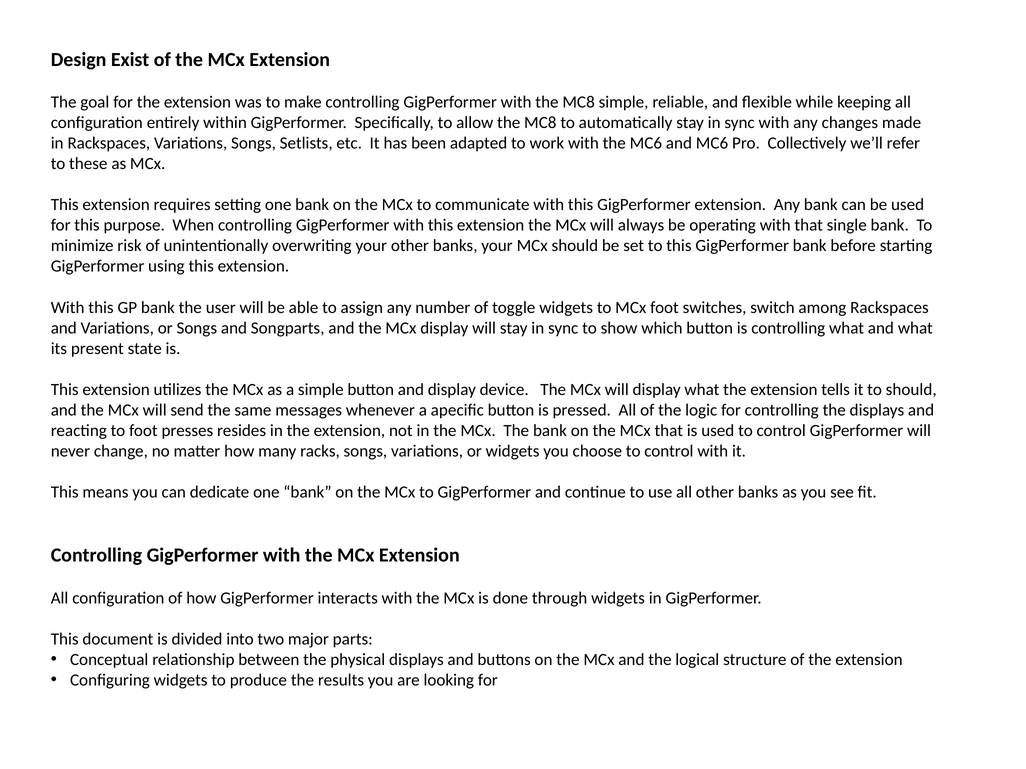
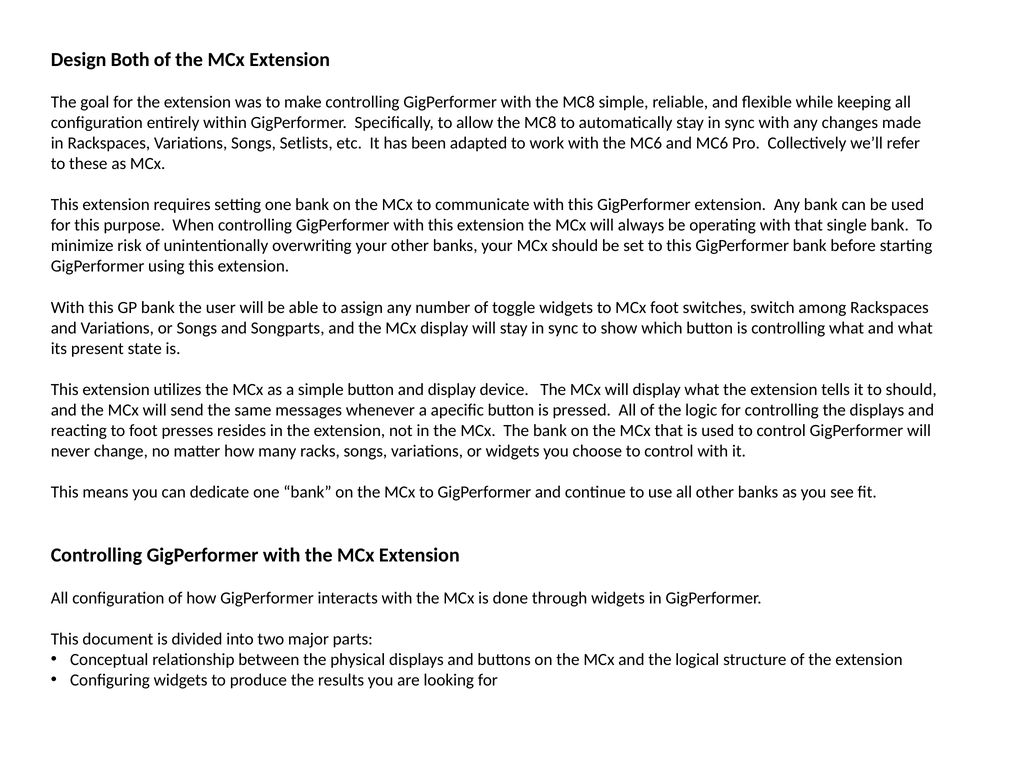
Exist: Exist -> Both (130, 60)
